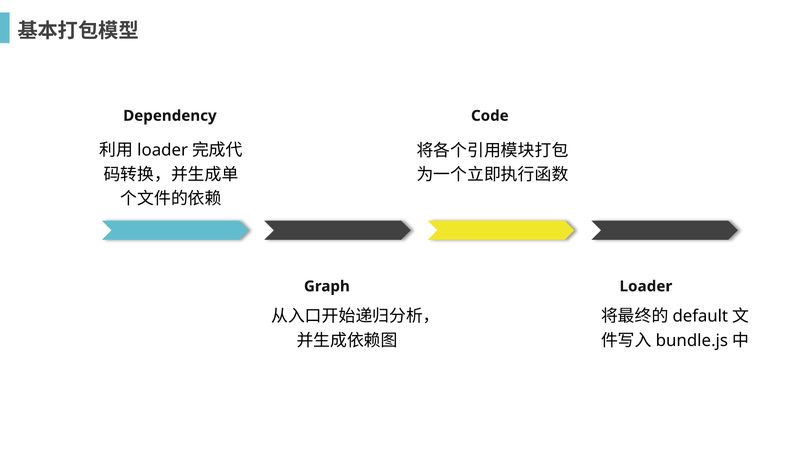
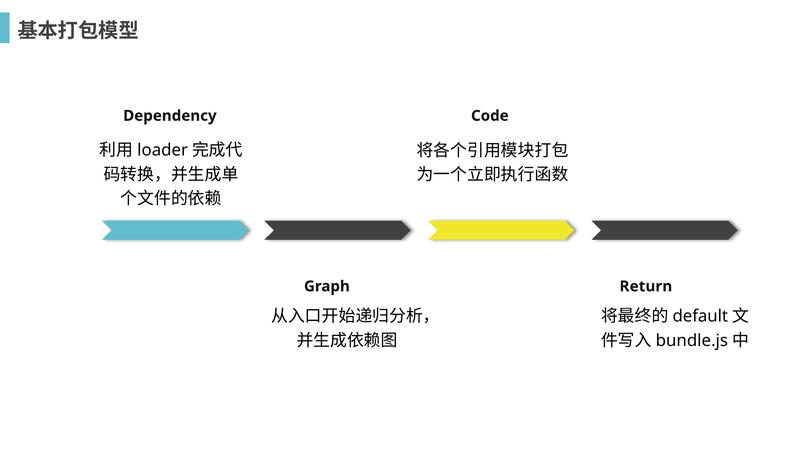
Loader: Loader -> Return (646, 287)
